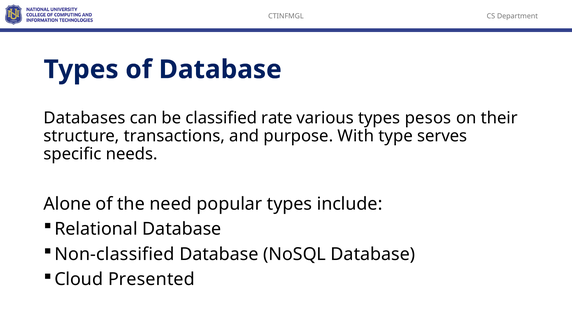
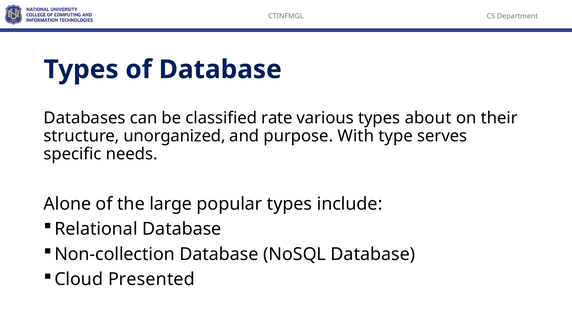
pesos: pesos -> about (428, 118)
transactions: transactions -> unorganized (174, 136)
need: need -> large (171, 204)
Non-classified: Non-classified -> Non-collection (115, 255)
